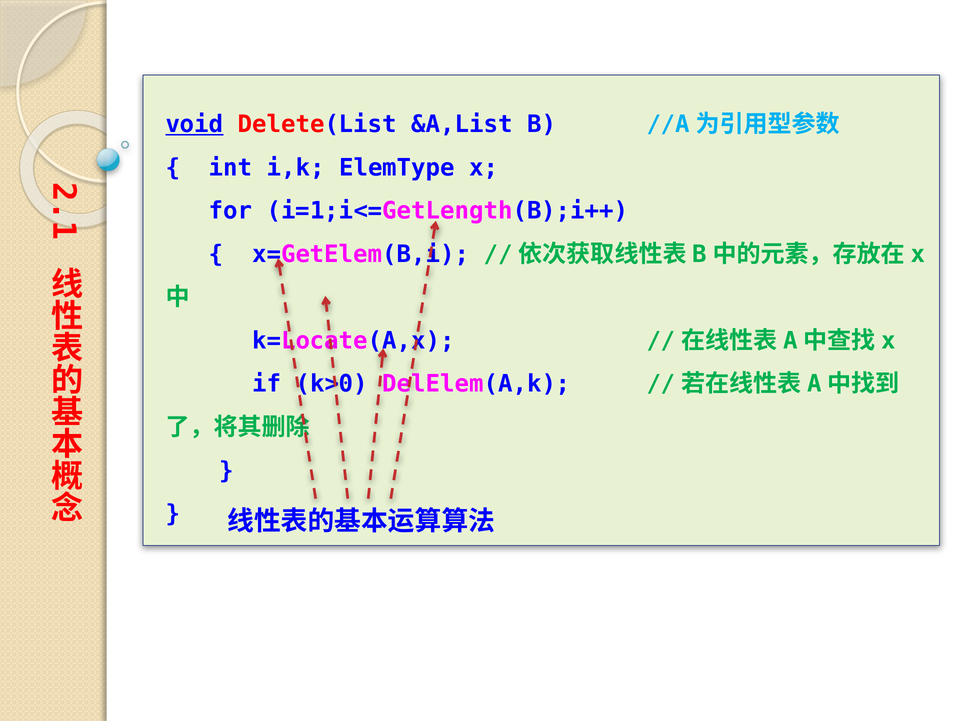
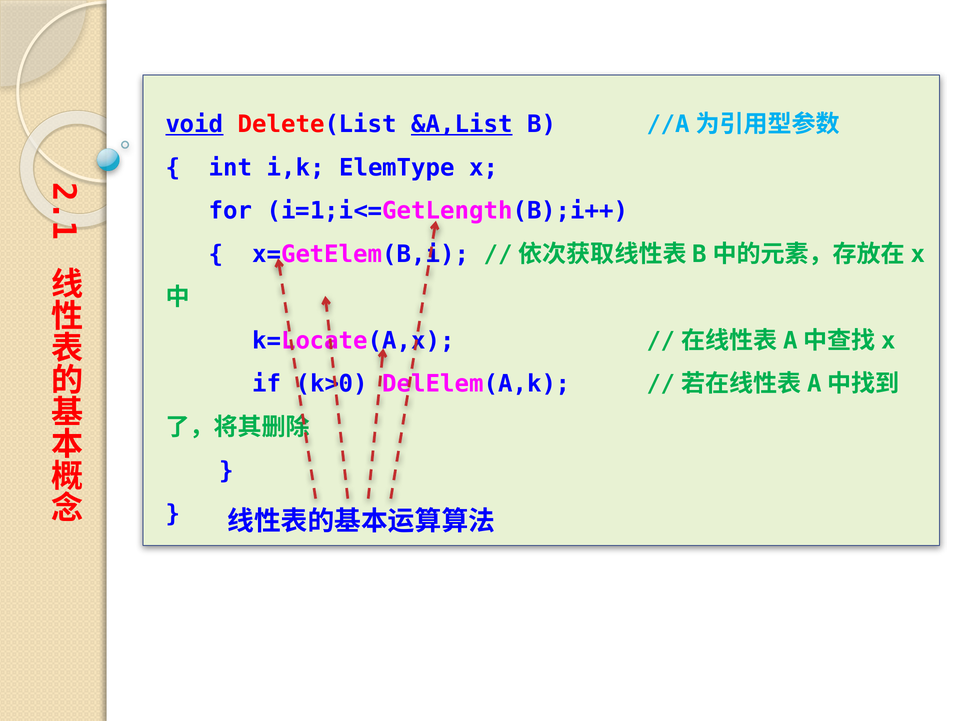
&A,List underline: none -> present (462, 125)
